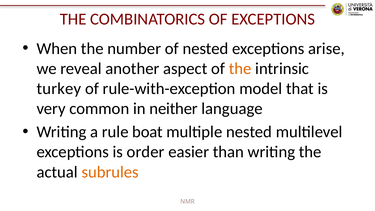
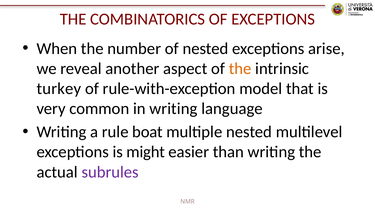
in neither: neither -> writing (173, 109)
order: order -> might (146, 152)
subrules colour: orange -> purple (110, 172)
